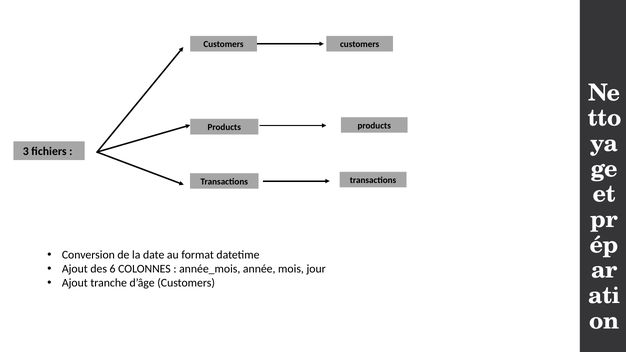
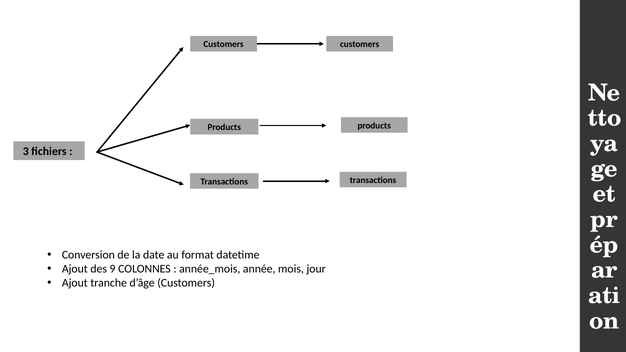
6: 6 -> 9 (113, 269)
